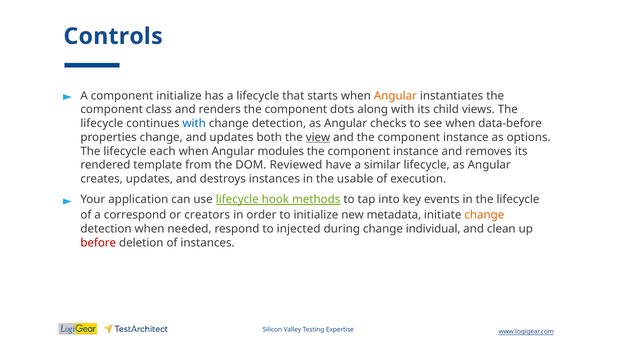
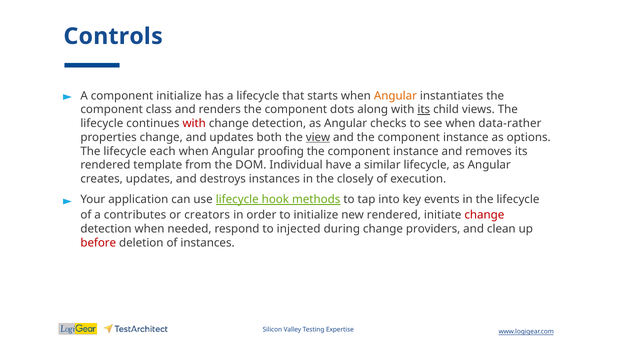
its underline: none -> present (424, 110)
with colour: blue -> red (194, 123)
data-before: data-before -> data-rather (510, 123)
modules: modules -> proofing (281, 151)
Reviewed: Reviewed -> Individual (296, 165)
usable: usable -> closely (355, 179)
correspond: correspond -> contributes (135, 215)
new metadata: metadata -> rendered (394, 215)
change colour: orange -> red (484, 215)
individual: individual -> providers (433, 229)
